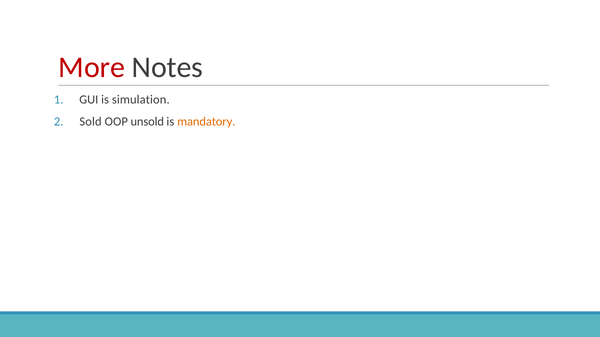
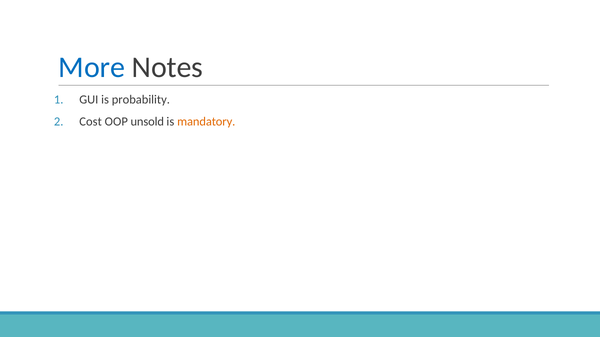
More colour: red -> blue (92, 67)
simulation: simulation -> probability (141, 100)
Sold: Sold -> Cost (91, 122)
